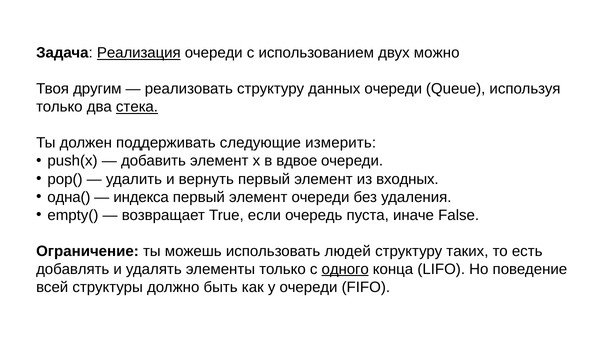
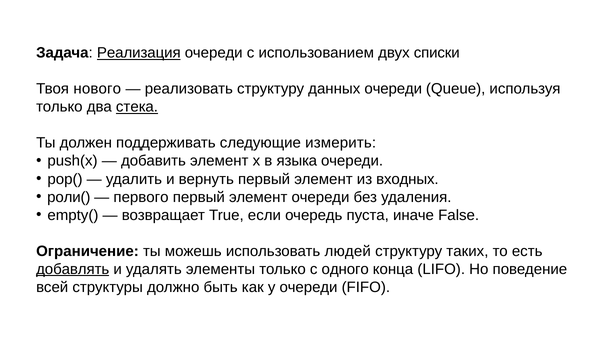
можно: можно -> списки (437, 53)
другим: другим -> нового (97, 89)
вдвое: вдвое -> языка (297, 161)
одна(: одна( -> роли( (69, 197)
индекса: индекса -> первого (141, 197)
добавлять underline: none -> present (73, 270)
одного underline: present -> none (345, 270)
